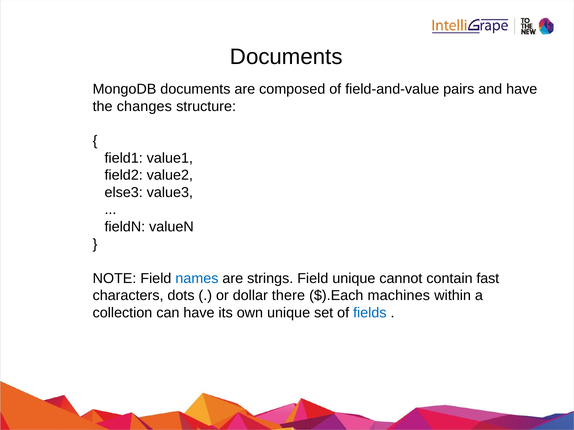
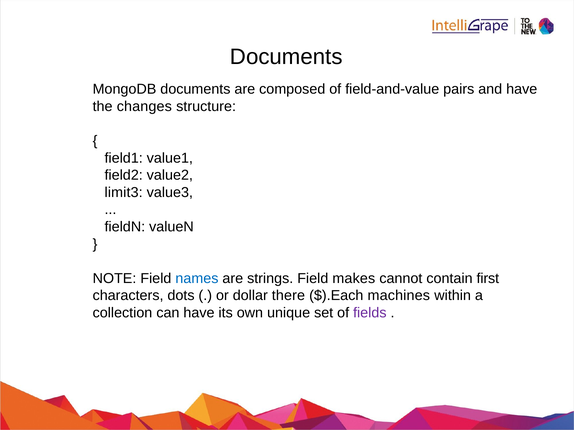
else3: else3 -> limit3 (124, 193)
Field unique: unique -> makes (354, 279)
fast: fast -> first (488, 279)
fields colour: blue -> purple (370, 313)
